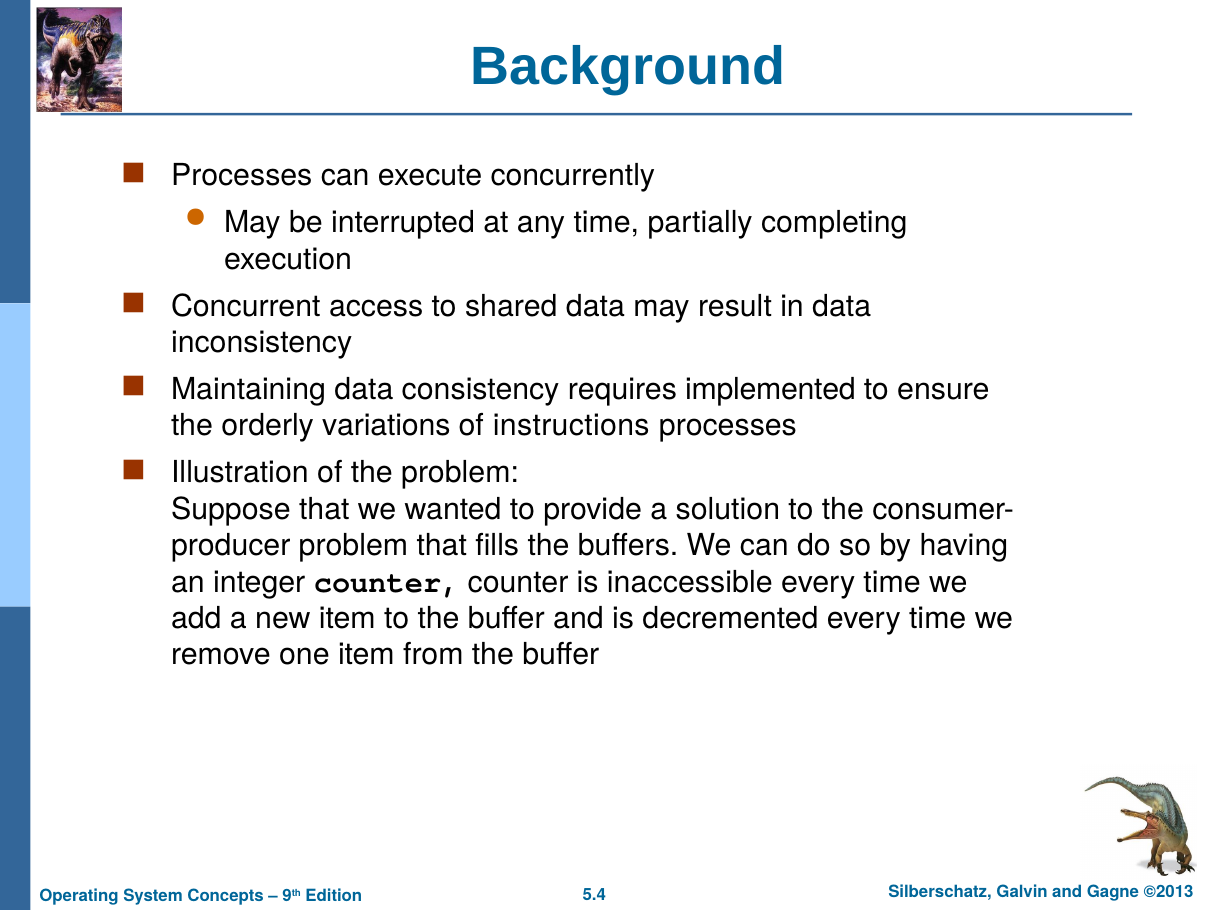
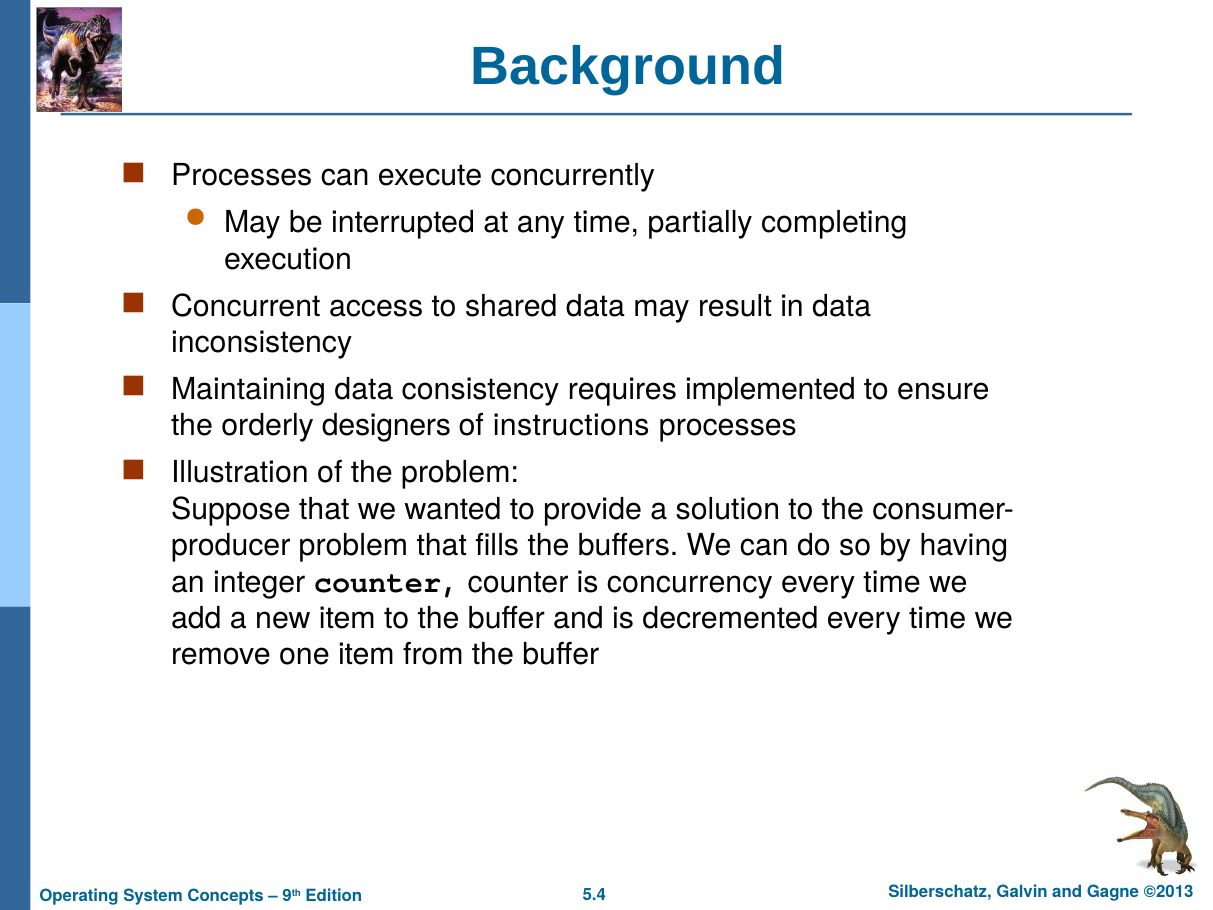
variations: variations -> designers (386, 426)
inaccessible: inaccessible -> concurrency (690, 582)
